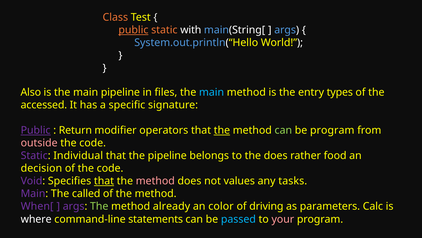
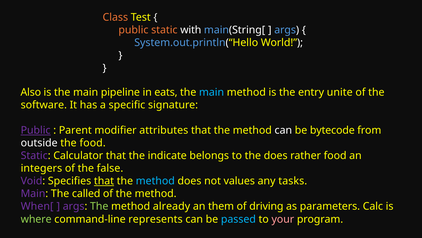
public underline: present -> none (133, 30)
files: files -> eats (166, 92)
types: types -> unite (340, 92)
accessed: accessed -> software (44, 105)
Return: Return -> Parent (75, 130)
operators: operators -> attributes (164, 130)
the underline: present -> none (222, 130)
can colour: light green -> white (283, 130)
be program: program -> bytecode (332, 130)
outside colour: pink -> white (39, 143)
code: code -> food (93, 143)
Individual: Individual -> Calculator (78, 155)
the pipeline: pipeline -> indicate (167, 155)
decision: decision -> integers (41, 168)
of the code: code -> false (110, 168)
method colour: pink -> light blue (155, 181)
color: color -> them (221, 206)
where colour: white -> light green (36, 219)
statements: statements -> represents (156, 219)
